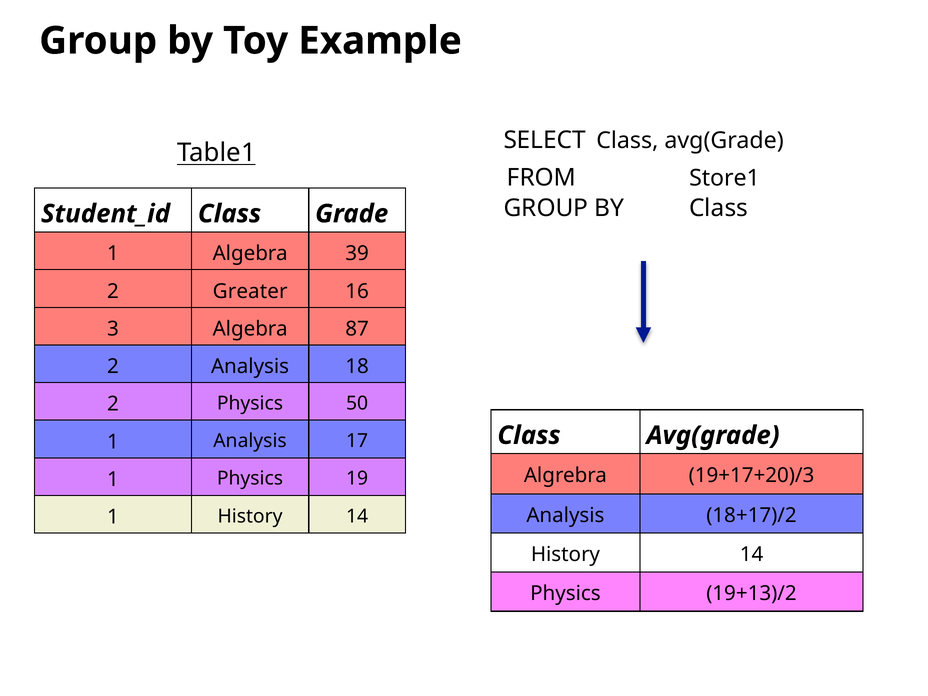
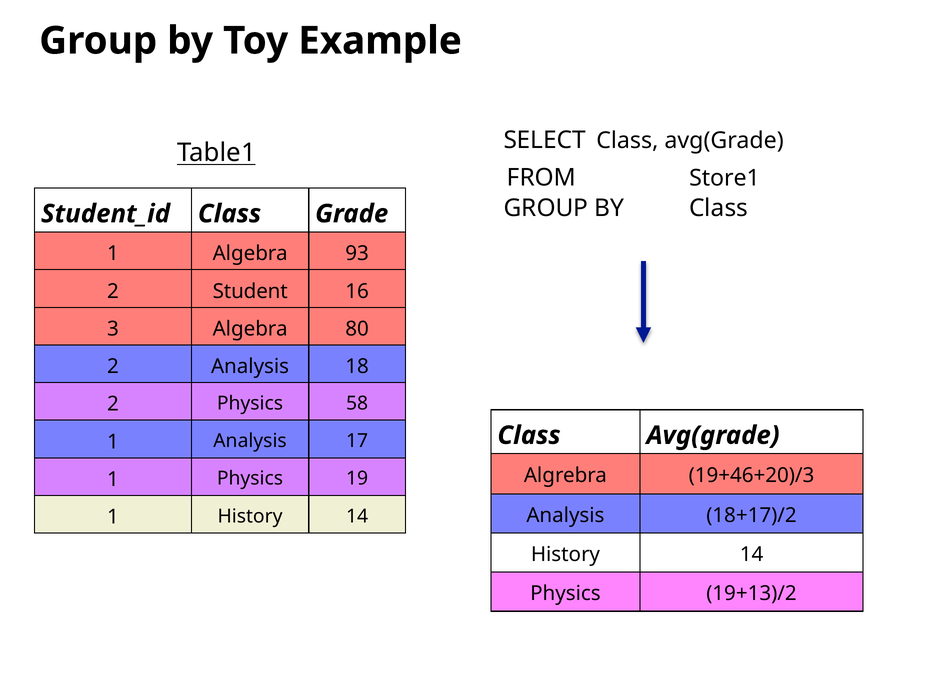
39: 39 -> 93 (357, 254)
Greater: Greater -> Student (250, 291)
87: 87 -> 80 (357, 329)
50: 50 -> 58 (357, 403)
19+17+20)/3: 19+17+20)/3 -> 19+46+20)/3 (751, 475)
